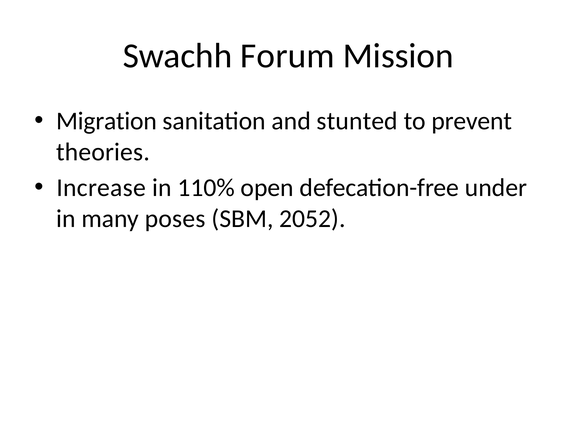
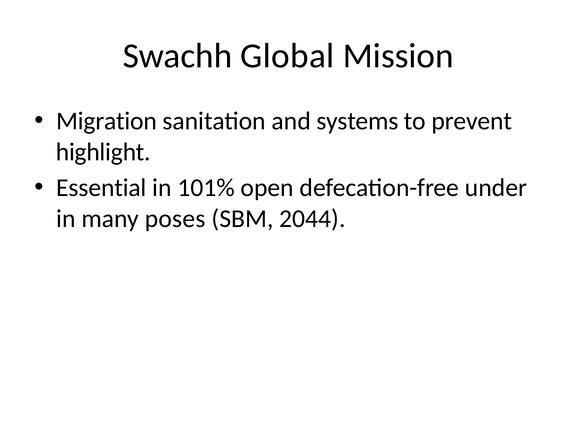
Forum: Forum -> Global (287, 56)
stunted: stunted -> systems (357, 121)
theories: theories -> highlight (103, 152)
Increase: Increase -> Essential (101, 188)
110%: 110% -> 101% (206, 188)
2052: 2052 -> 2044 (312, 219)
